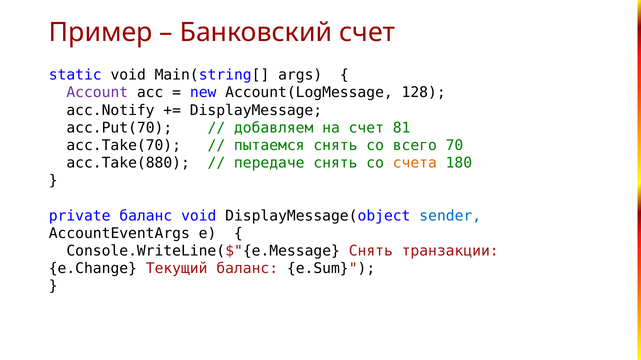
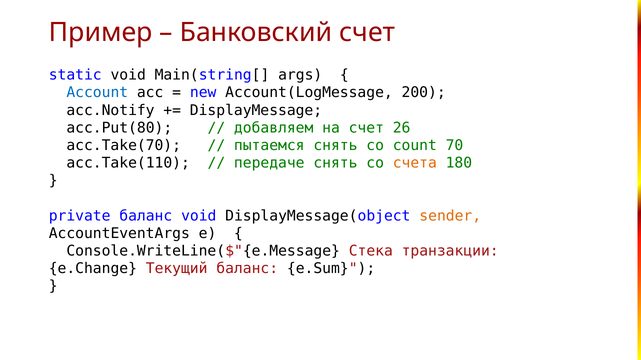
Account colour: purple -> blue (97, 93)
128: 128 -> 200 (424, 93)
acc.Put(70: acc.Put(70 -> acc.Put(80 (119, 128)
81: 81 -> 26 (402, 128)
всего: всего -> count (415, 146)
acc.Take(880: acc.Take(880 -> acc.Take(110 (128, 163)
sender colour: blue -> orange (450, 216)
Console.WriteLine($"{e.Message Снять: Снять -> Стека (371, 251)
